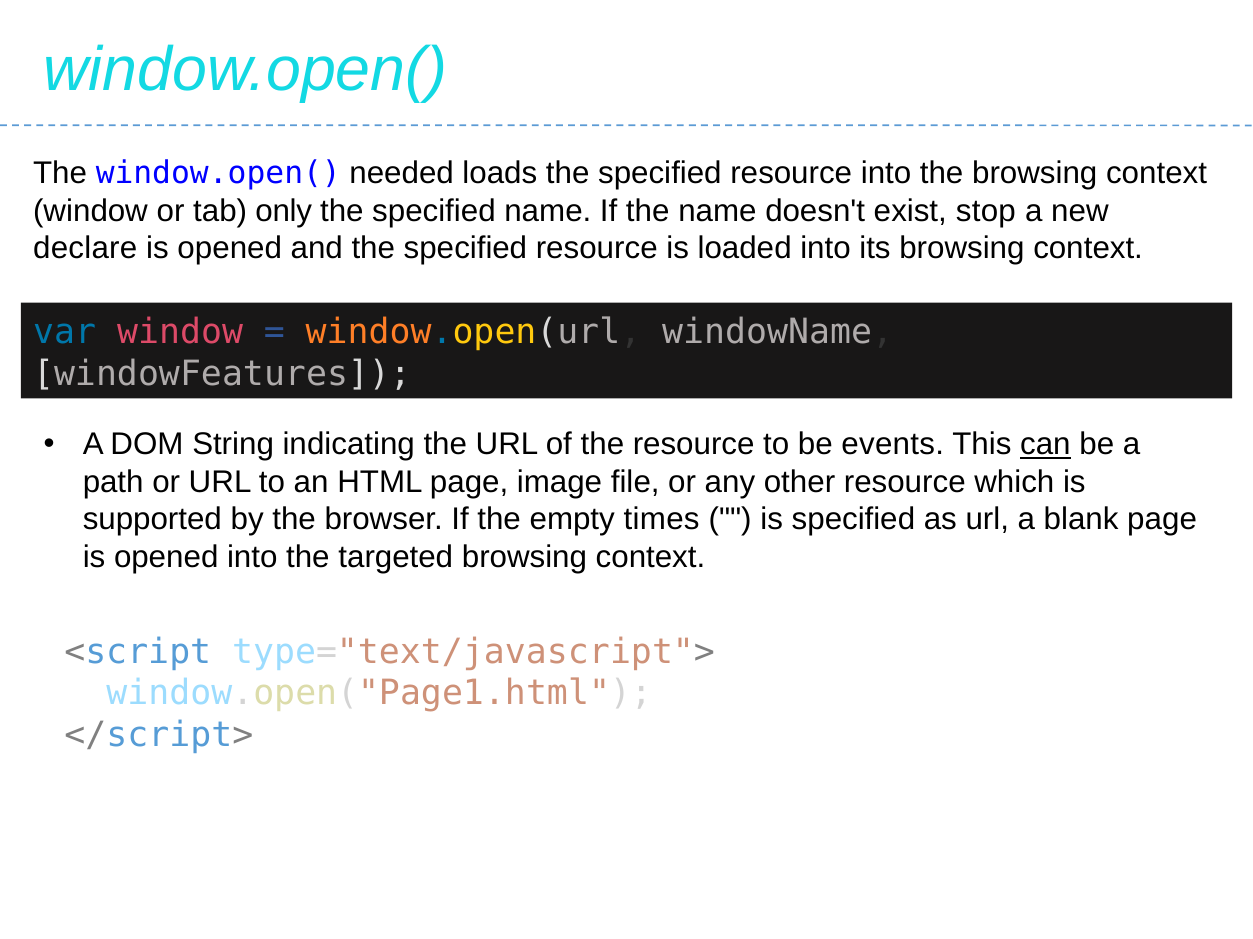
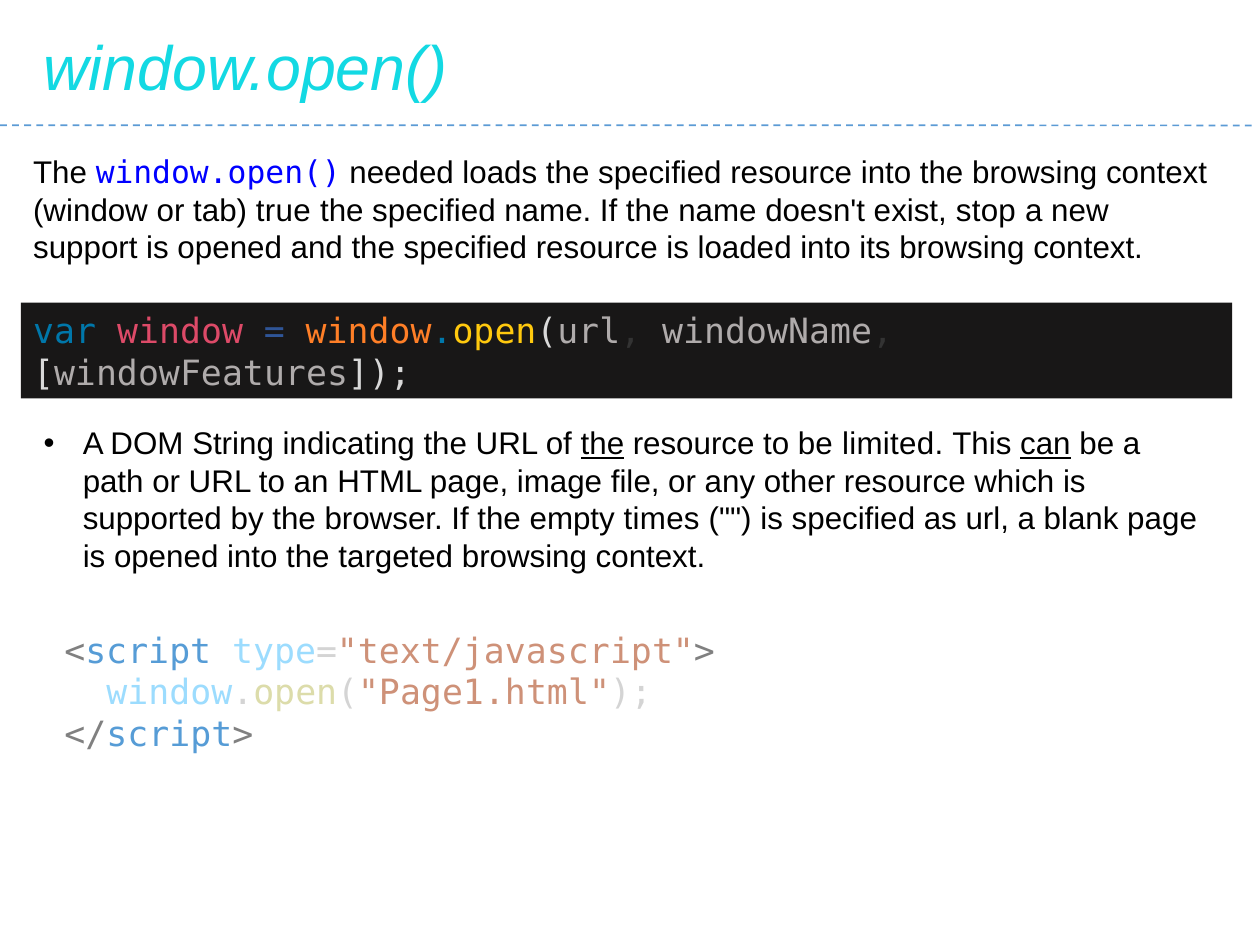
only: only -> true (283, 211)
declare: declare -> support (85, 248)
the underline: none -> present (602, 445)
events: events -> limited (893, 445)
